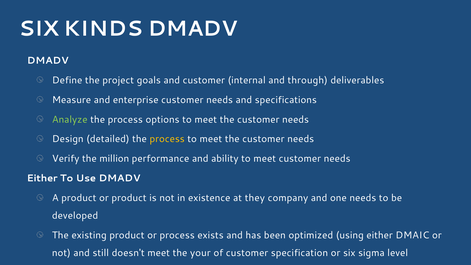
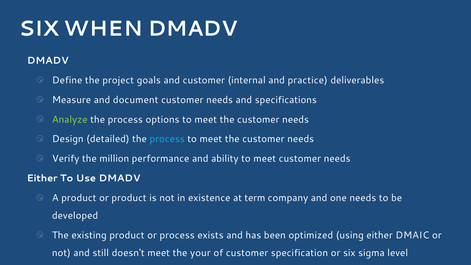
KINDS: KINDS -> WHEN (103, 29)
through: through -> practice (308, 80)
enterprise: enterprise -> document (136, 100)
process colour: yellow -> light blue (167, 139)
they: they -> term (255, 198)
